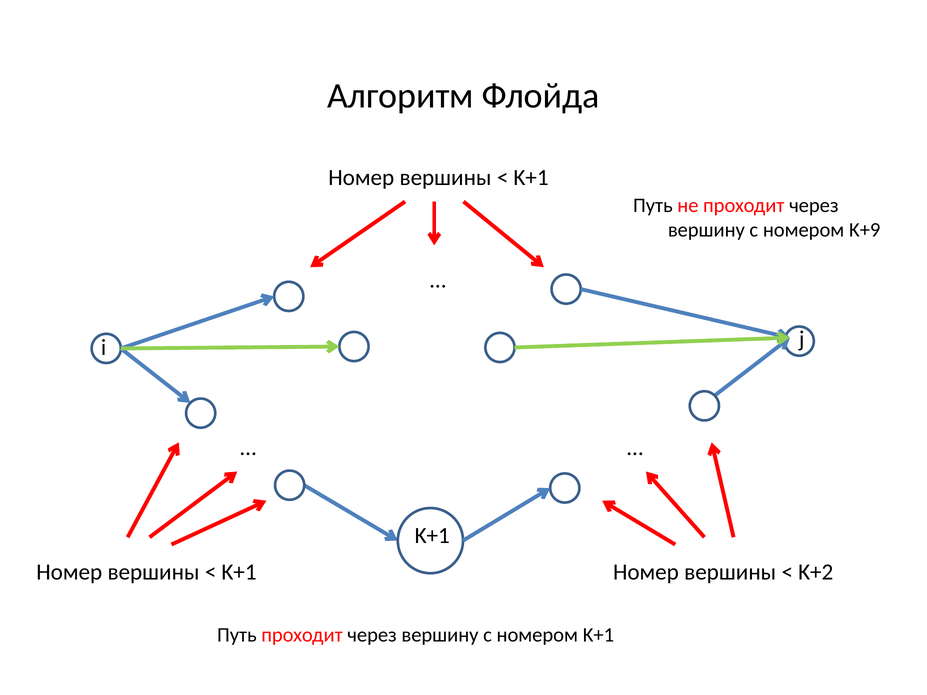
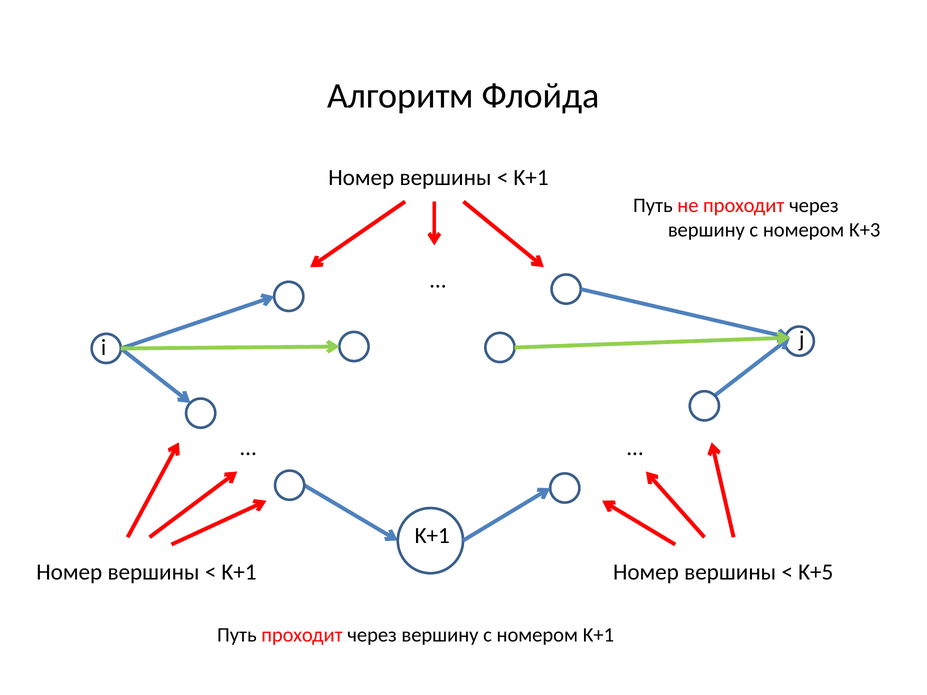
K+9: K+9 -> K+3 (865, 230)
K+2: K+2 -> K+5 (816, 572)
